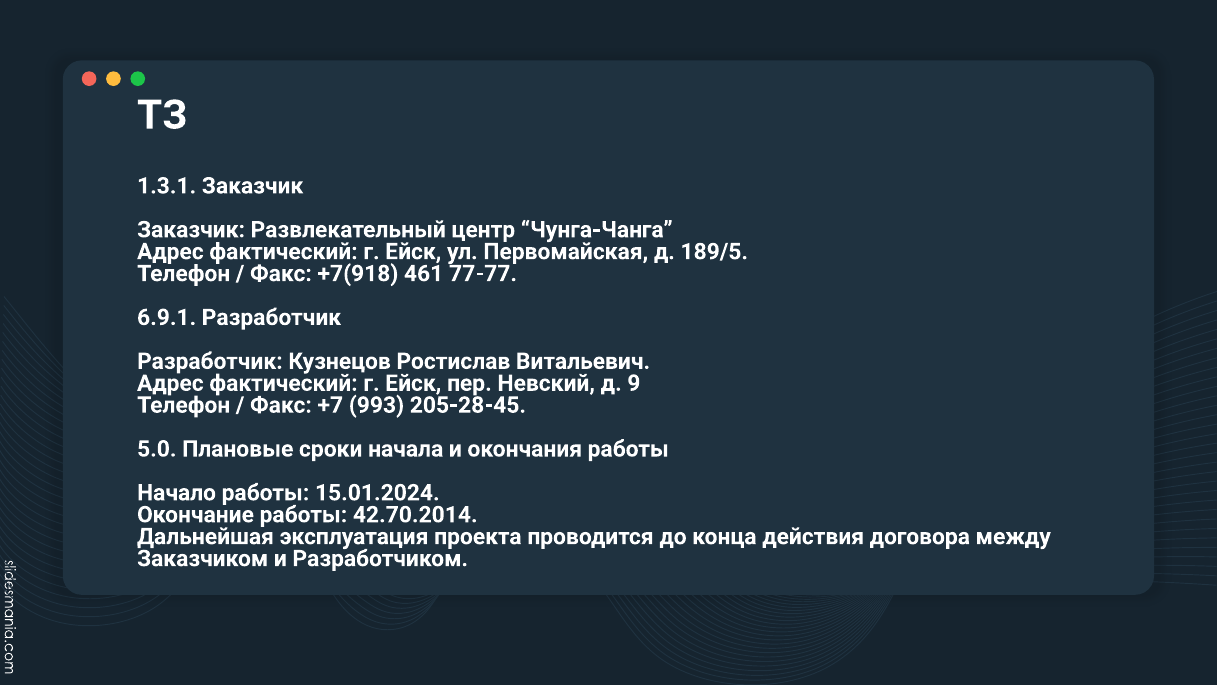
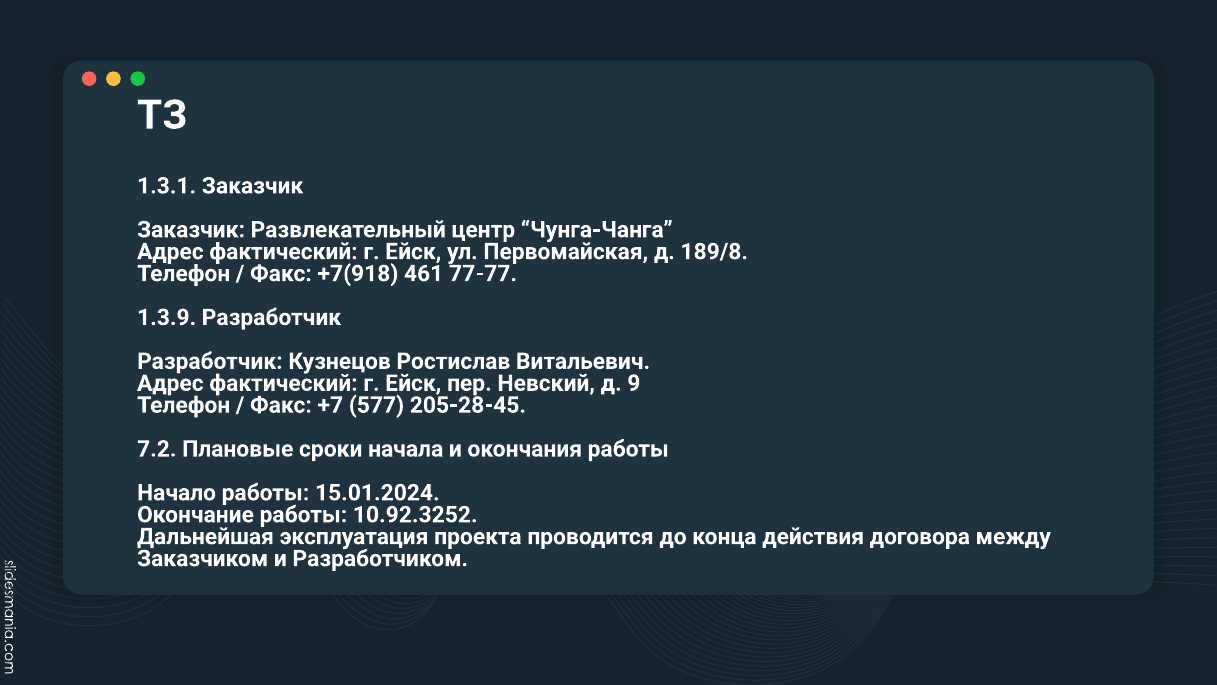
189/5: 189/5 -> 189/8 (714, 252)
6.9.1: 6.9.1 -> 1.3.9 (167, 317)
993: 993 -> 577 (376, 405)
5.0: 5.0 -> 7.2 (157, 449)
42.70.2014: 42.70.2014 -> 10.92.3252 (415, 514)
